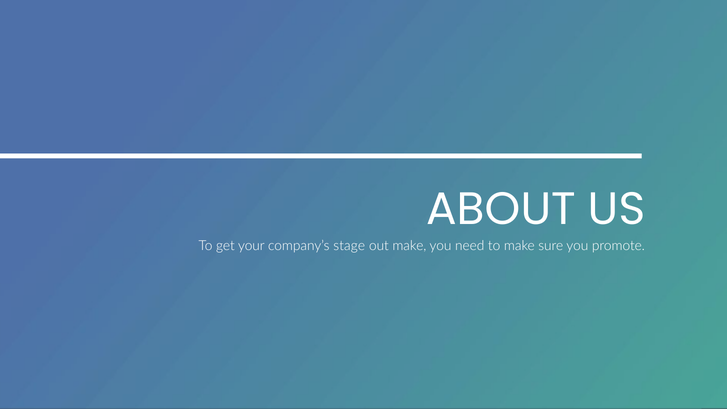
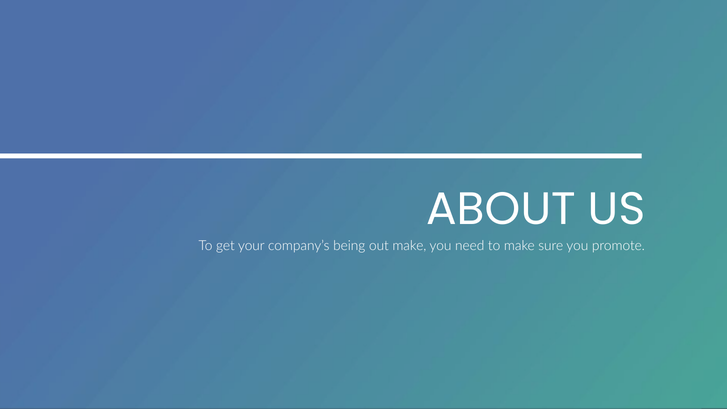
stage: stage -> being (349, 246)
